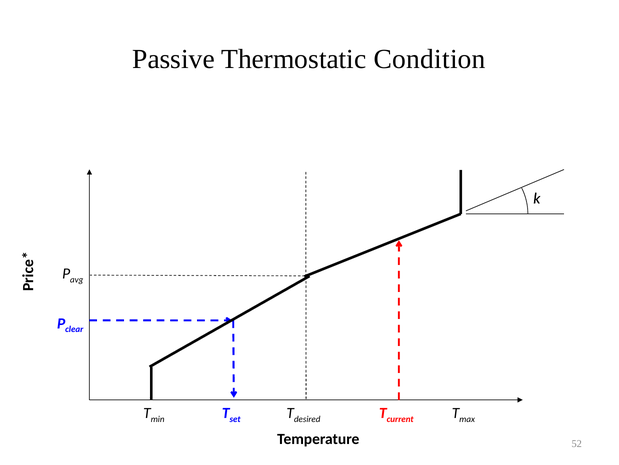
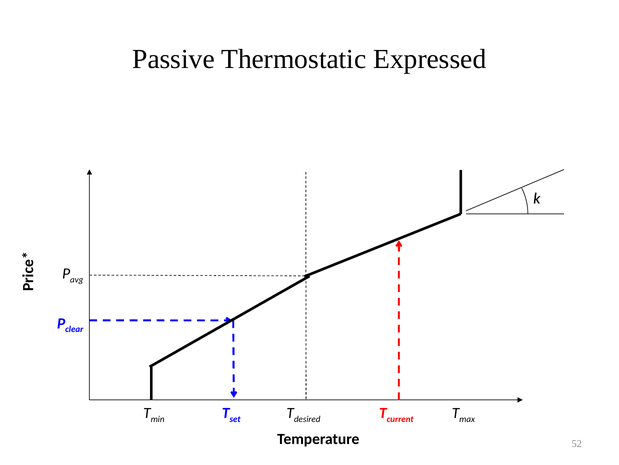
Condition: Condition -> Expressed (430, 59)
